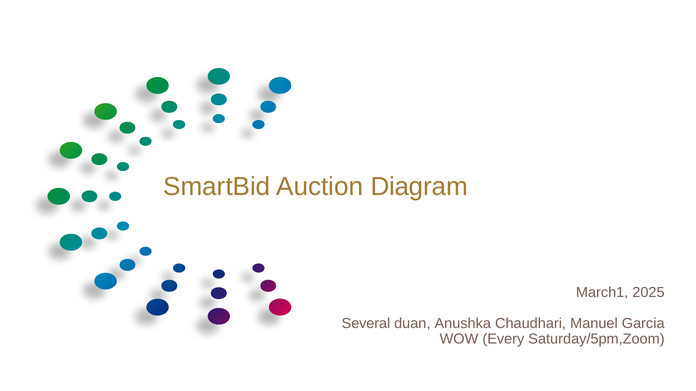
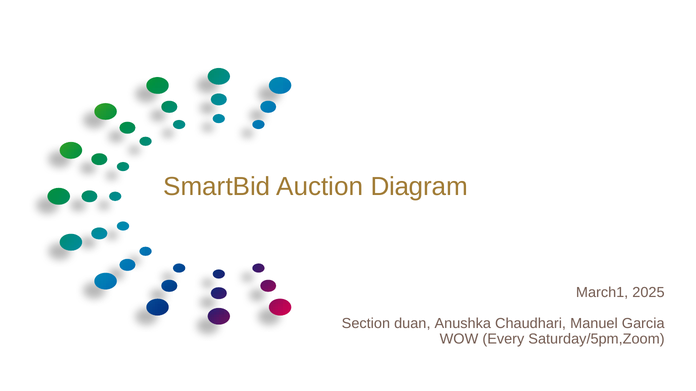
Several: Several -> Section (366, 324)
